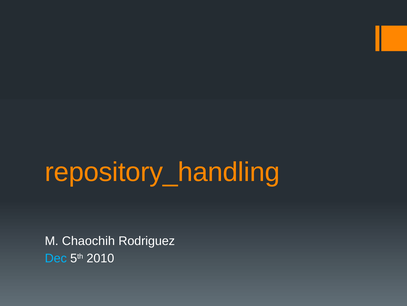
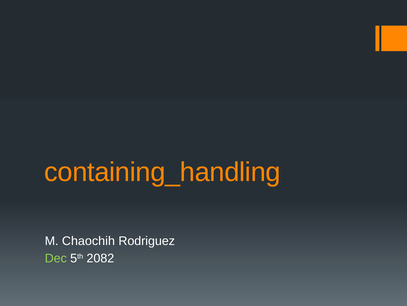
repository_handling: repository_handling -> containing_handling (162, 172)
Dec colour: light blue -> light green (56, 258)
2010: 2010 -> 2082 (100, 258)
